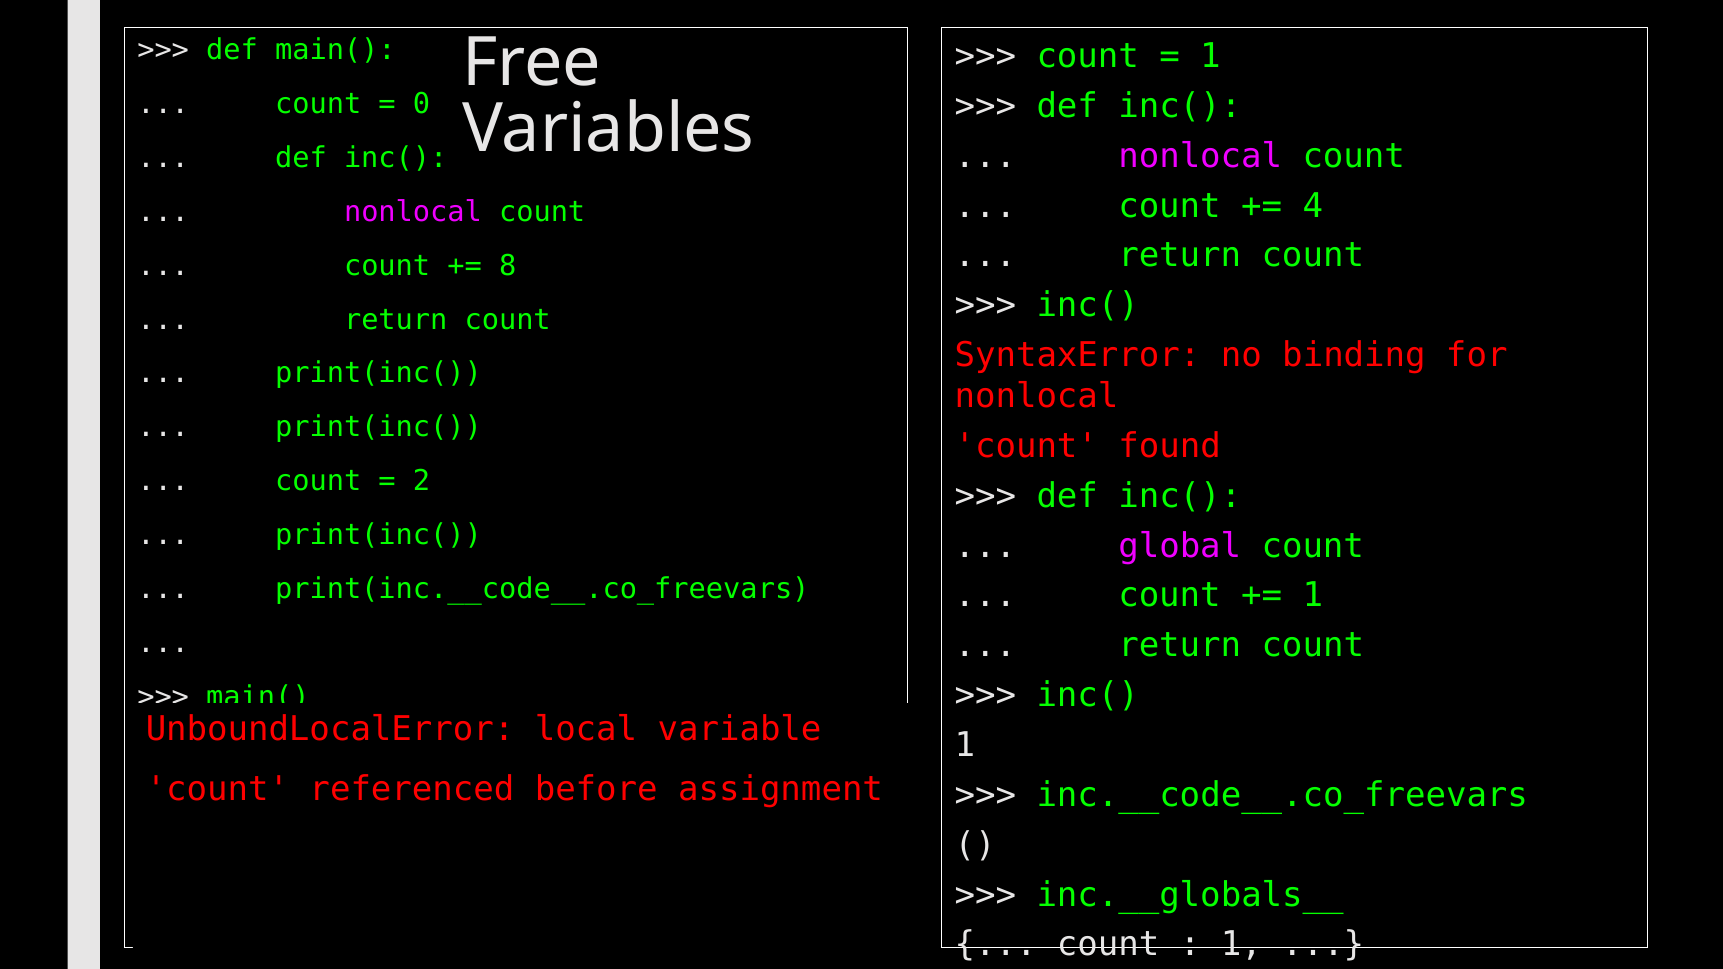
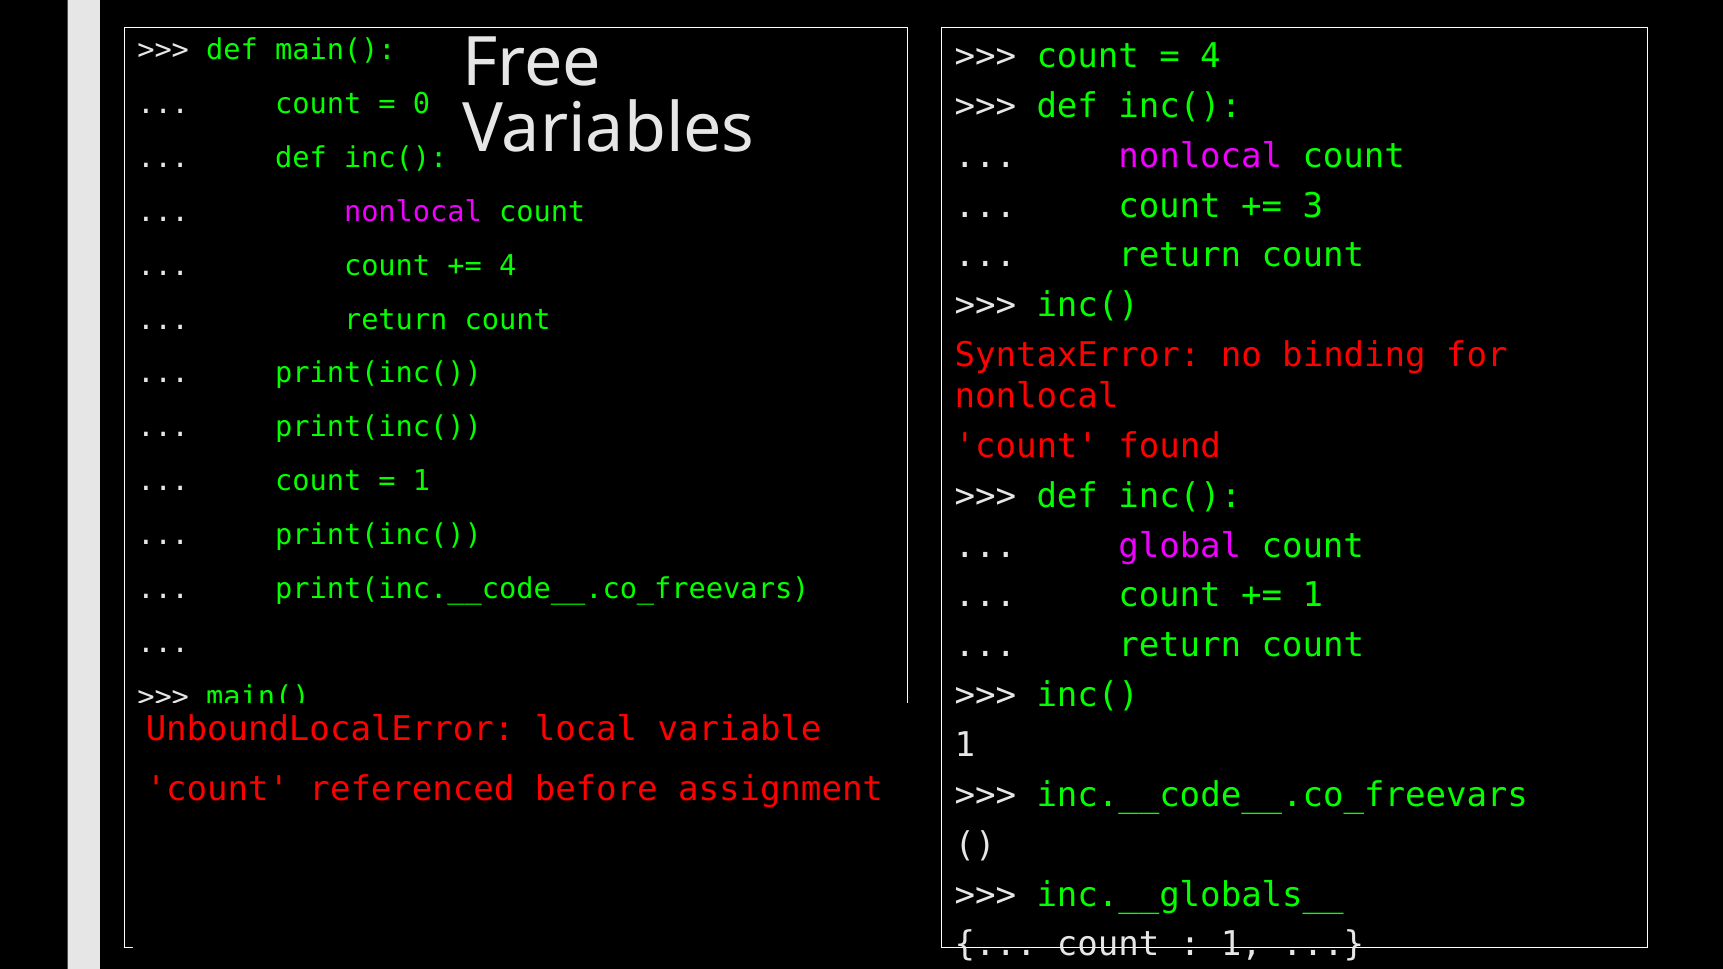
1: 1 -> 4 (1210, 56)
4: 4 -> 3 (1313, 206)
8: 8 -> 4 (508, 266)
2: 2 -> 1 (422, 481)
